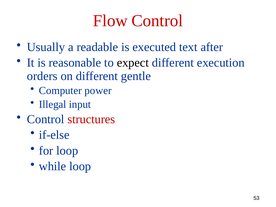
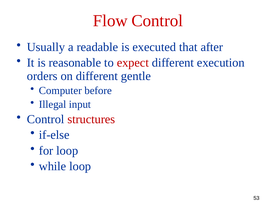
text: text -> that (188, 47)
expect colour: black -> red (133, 63)
power: power -> before (98, 91)
